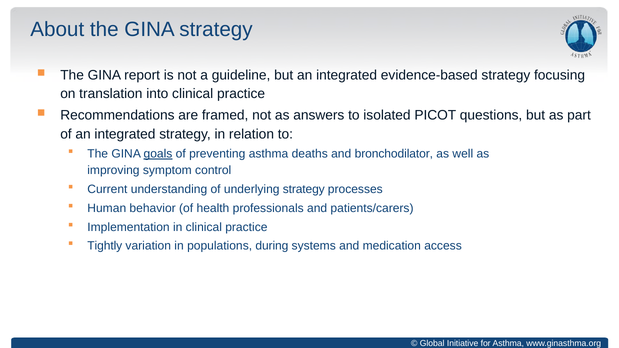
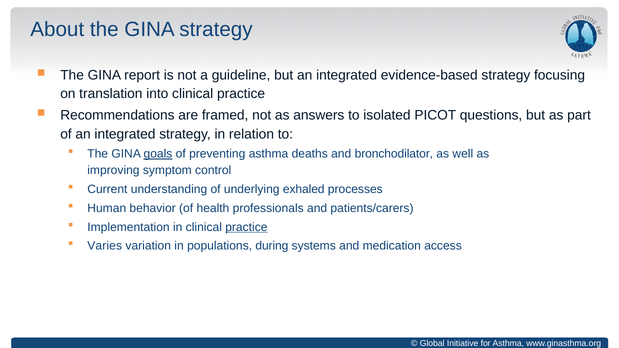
underlying strategy: strategy -> exhaled (304, 189)
practice underline: none -> present (246, 227)
Tightly: Tightly -> Varies (105, 246)
